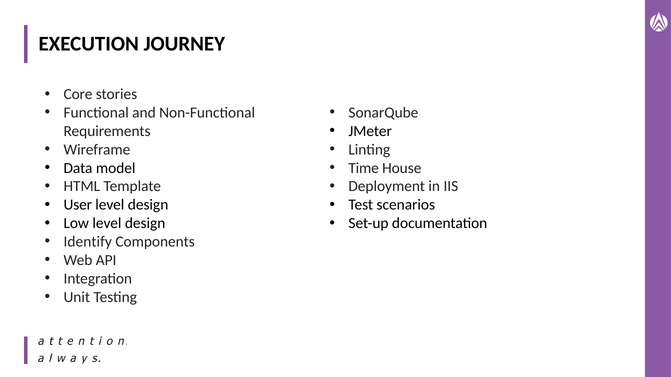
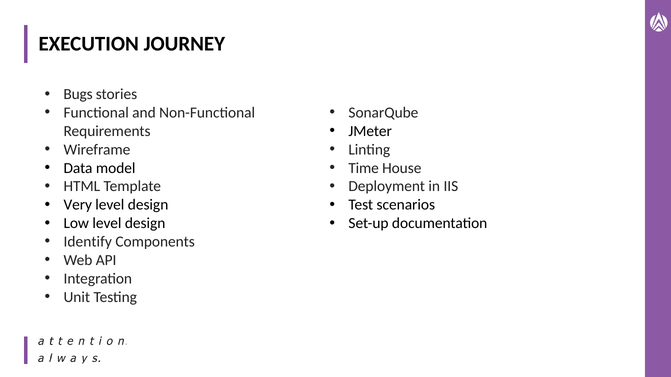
Core: Core -> Bugs (78, 94)
User: User -> Very (78, 205)
